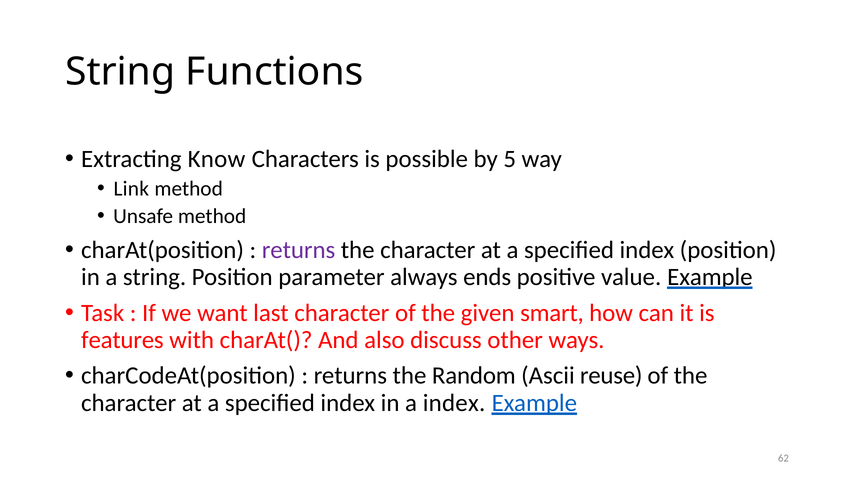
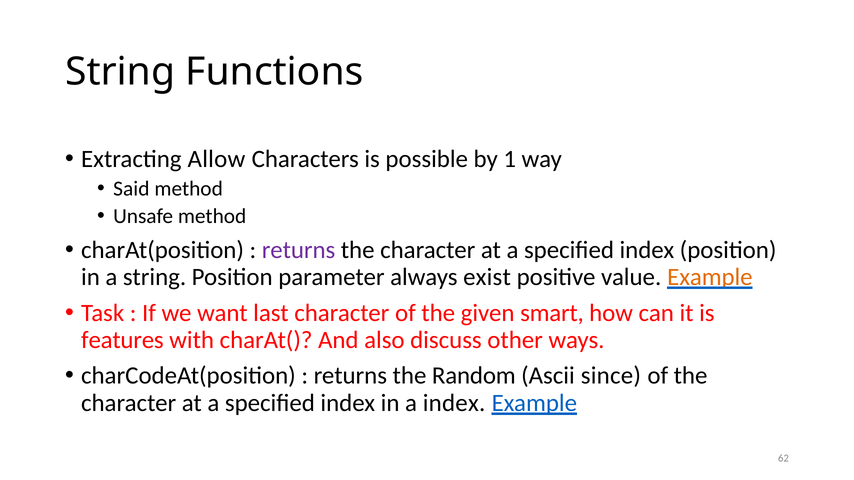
Know: Know -> Allow (216, 159)
5: 5 -> 1 (510, 159)
Link: Link -> Said (131, 189)
ends: ends -> exist (487, 277)
Example colour: black -> orange (710, 277)
reuse: reuse -> since (611, 376)
